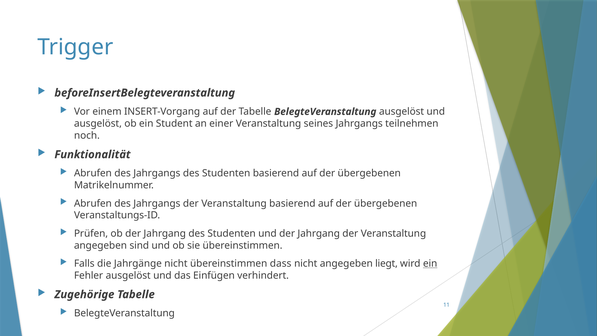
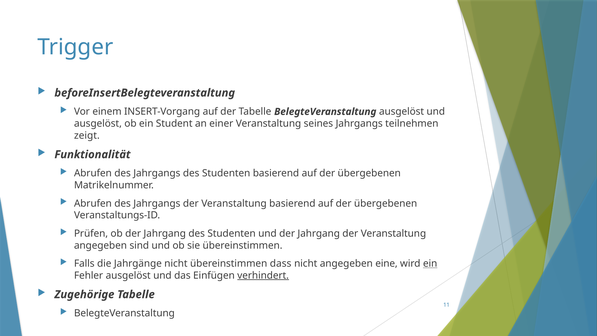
noch: noch -> zeigt (87, 135)
liegt: liegt -> eine (386, 263)
verhindert underline: none -> present (263, 275)
